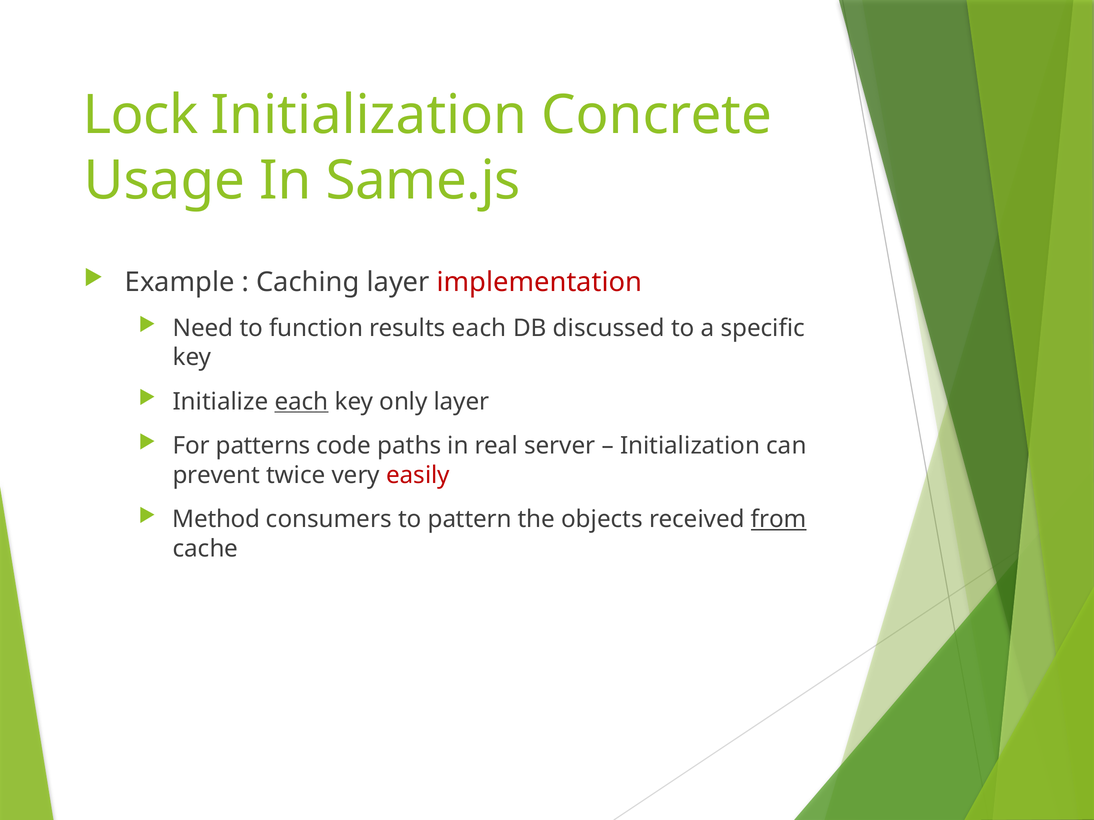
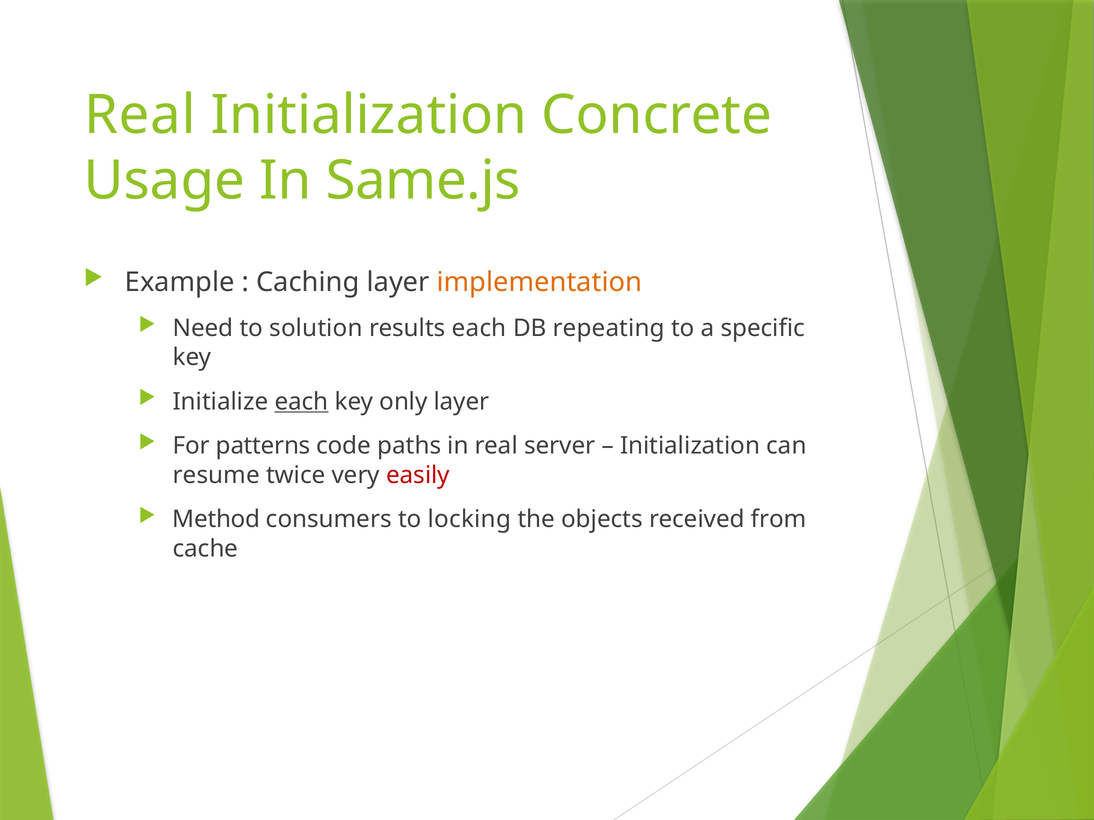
Lock: Lock -> Real (140, 115)
implementation colour: red -> orange (539, 282)
function: function -> solution (316, 328)
discussed: discussed -> repeating (609, 328)
prevent: prevent -> resume (216, 475)
pattern: pattern -> locking (470, 520)
from underline: present -> none (779, 520)
